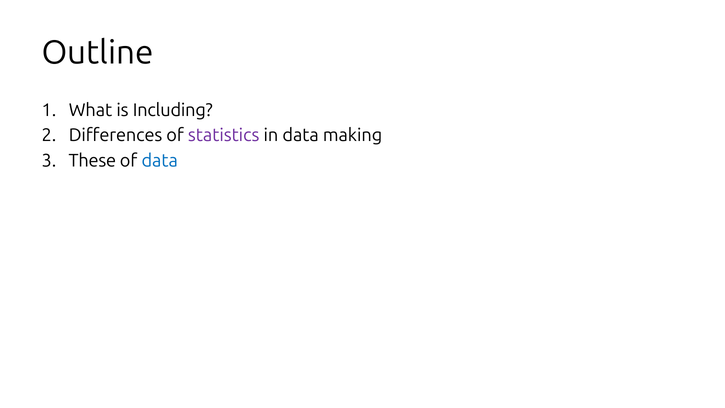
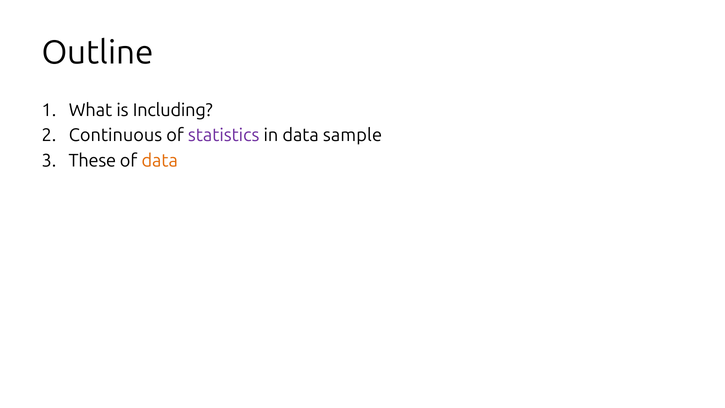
Differences: Differences -> Continuous (115, 135)
making: making -> sample (352, 135)
data colour: blue -> orange (160, 161)
